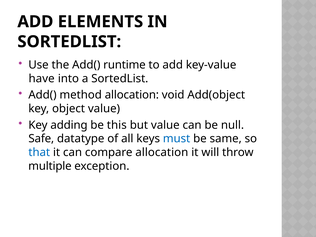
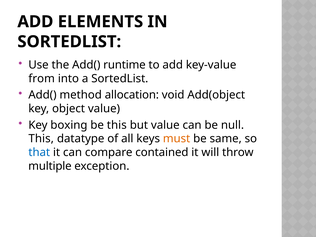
have: have -> from (42, 79)
adding: adding -> boxing (69, 125)
Safe: Safe -> This (41, 139)
must colour: blue -> orange (177, 139)
compare allocation: allocation -> contained (162, 152)
